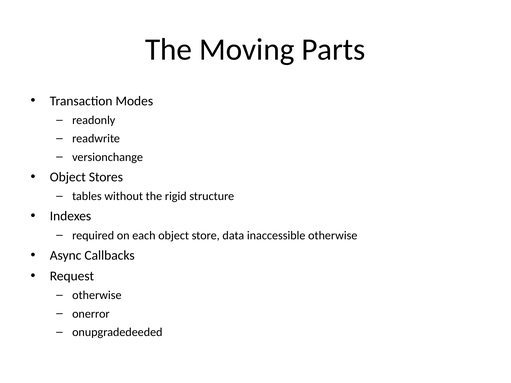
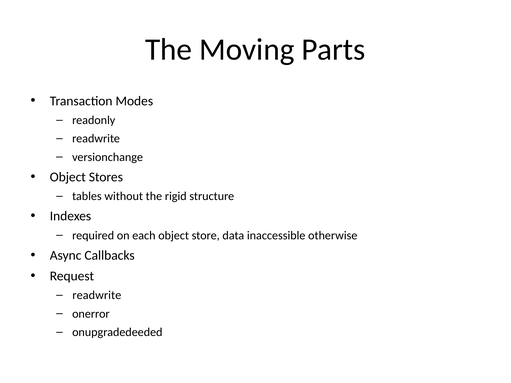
otherwise: otherwise -> readwrite (97, 295)
